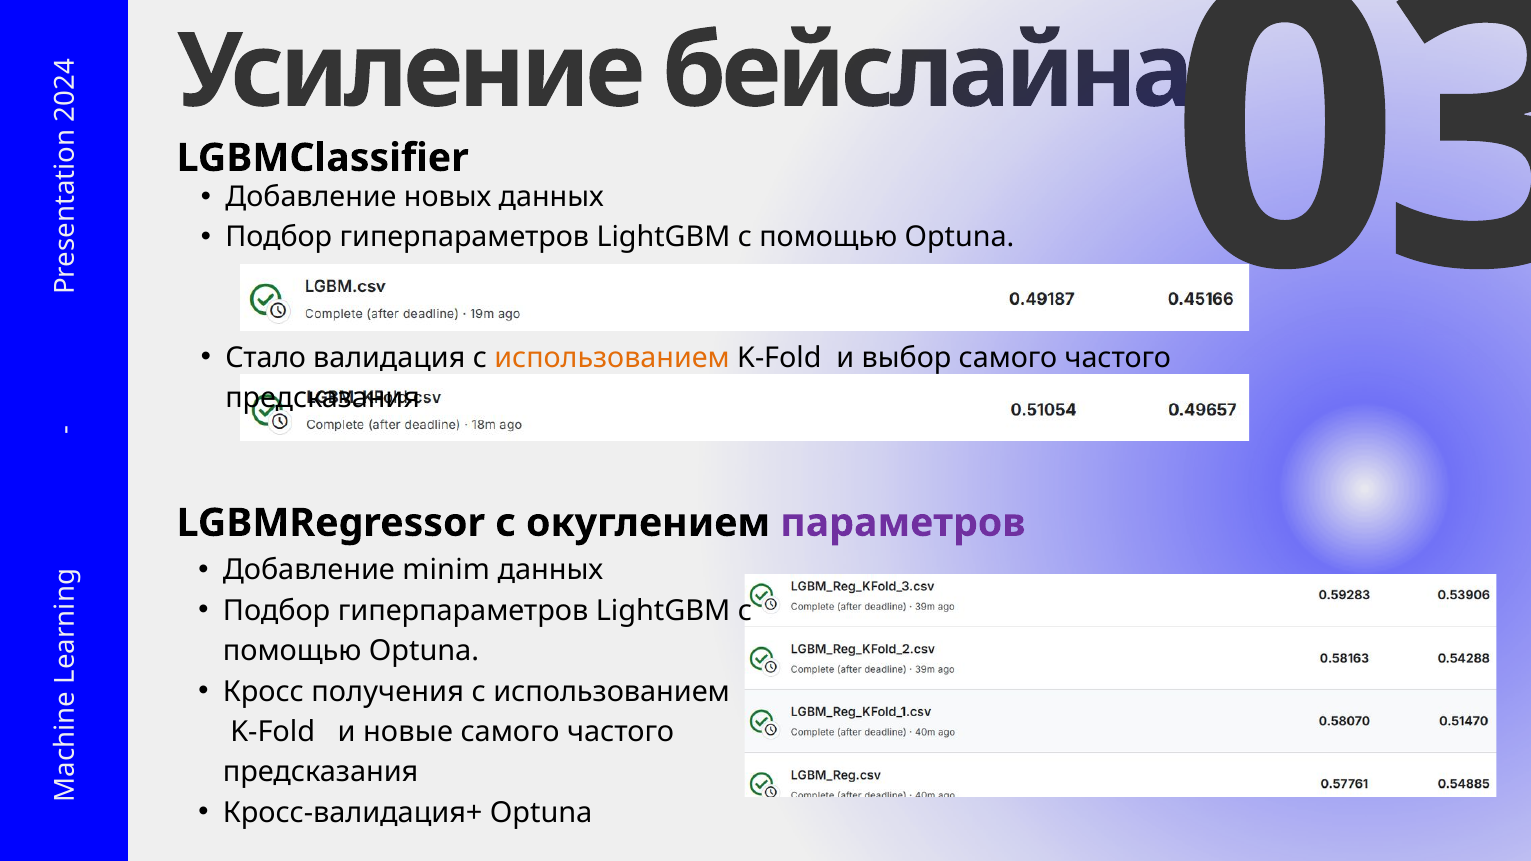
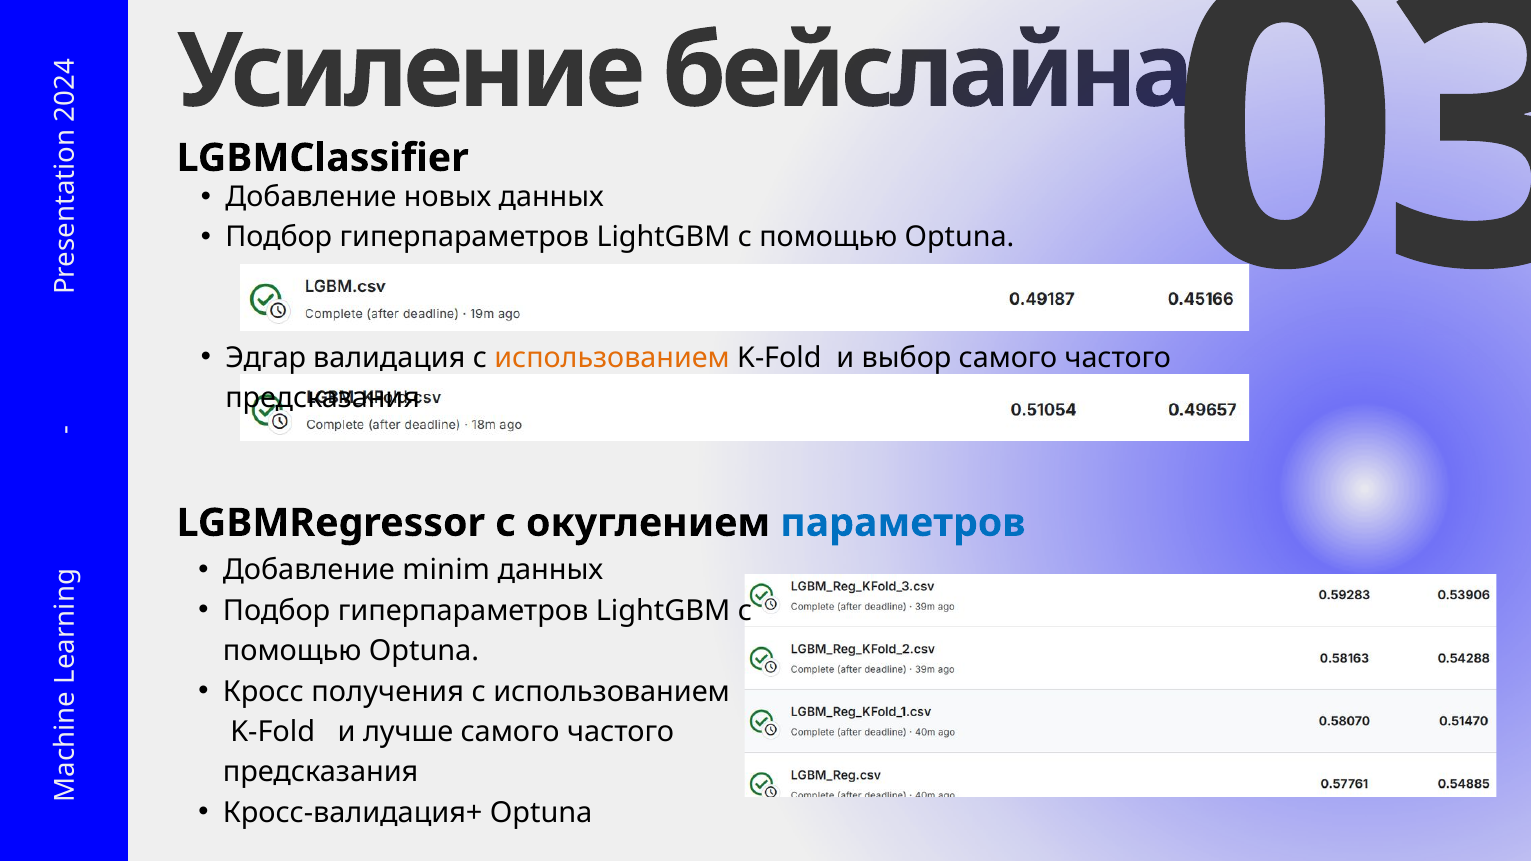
Стало: Стало -> Эдгар (266, 358)
параметров colour: purple -> blue (903, 523)
новые: новые -> лучше (408, 732)
